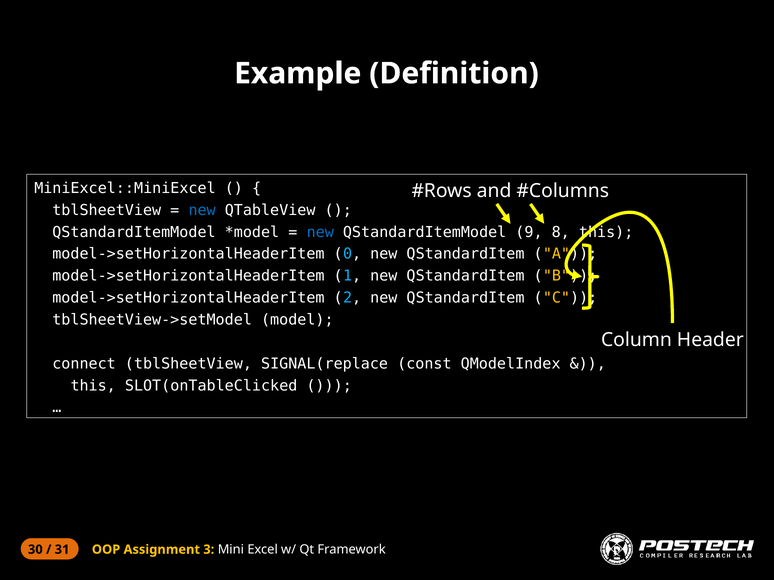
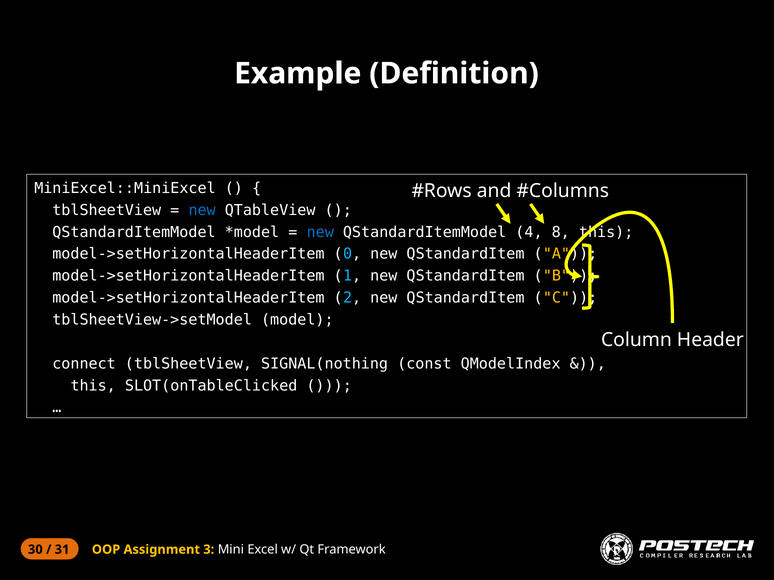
9: 9 -> 4 (529, 232)
SIGNAL(replace: SIGNAL(replace -> SIGNAL(nothing (325, 364)
